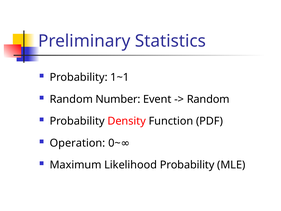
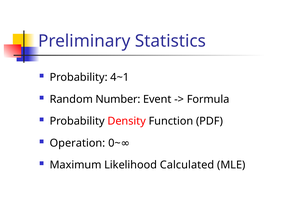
1~1: 1~1 -> 4~1 (120, 77)
Random: Random -> Formula (208, 99)
Likelihood Probability: Probability -> Calculated (187, 165)
